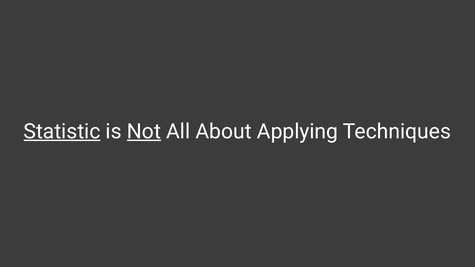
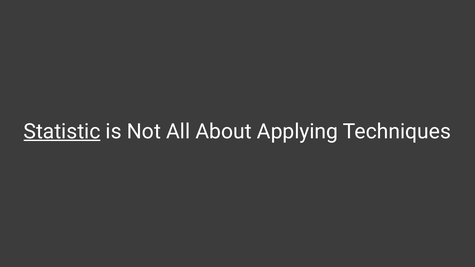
Not underline: present -> none (144, 131)
